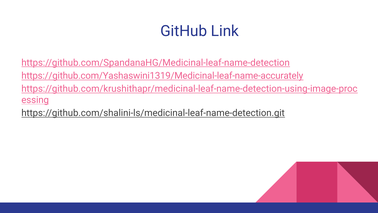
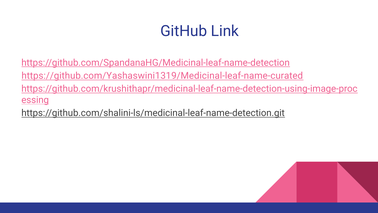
https://github.com/Yashaswini1319/Medicinal-leaf-name-accurately: https://github.com/Yashaswini1319/Medicinal-leaf-name-accurately -> https://github.com/Yashaswini1319/Medicinal-leaf-name-curated (162, 76)
